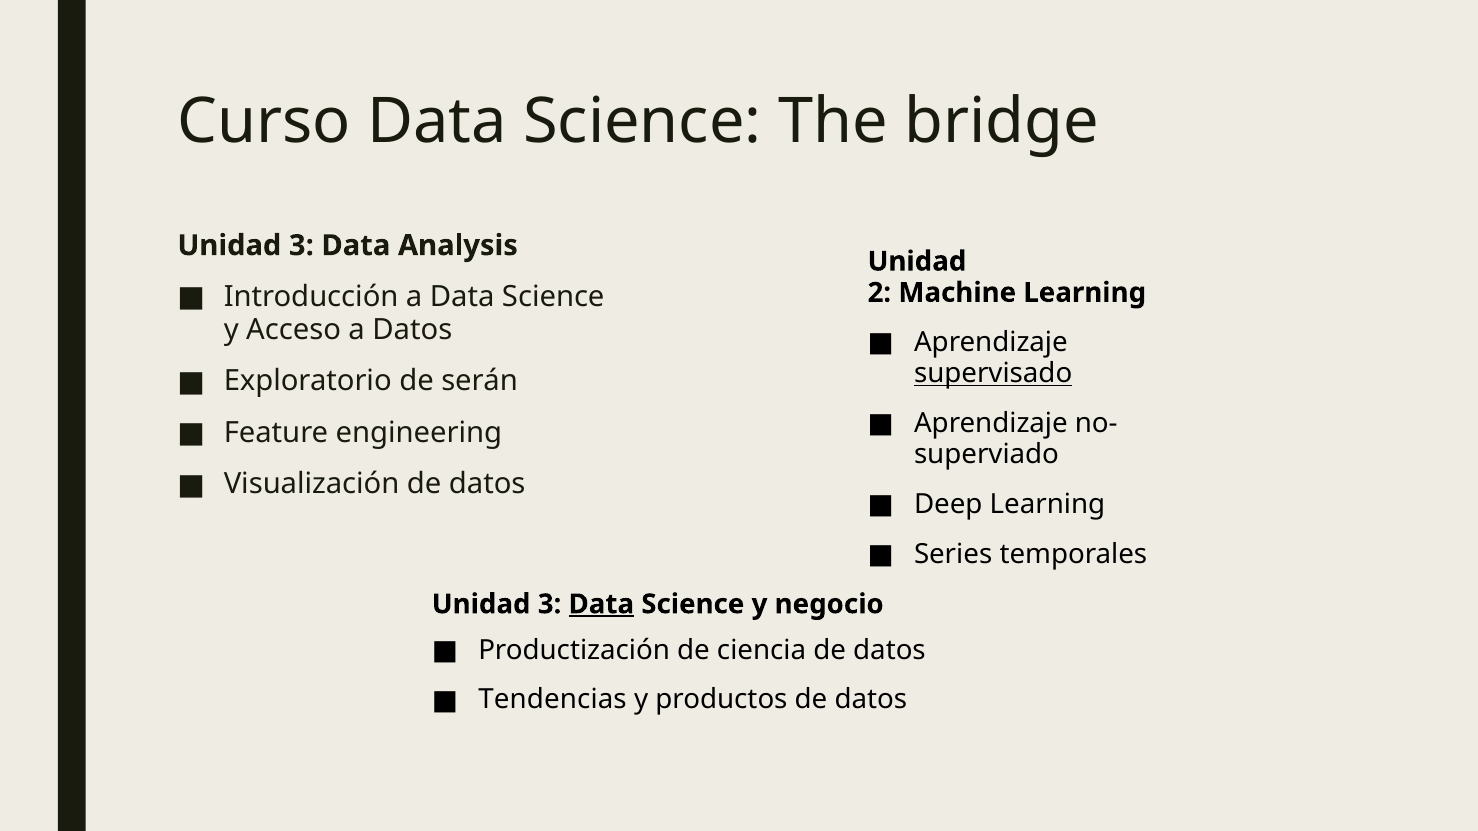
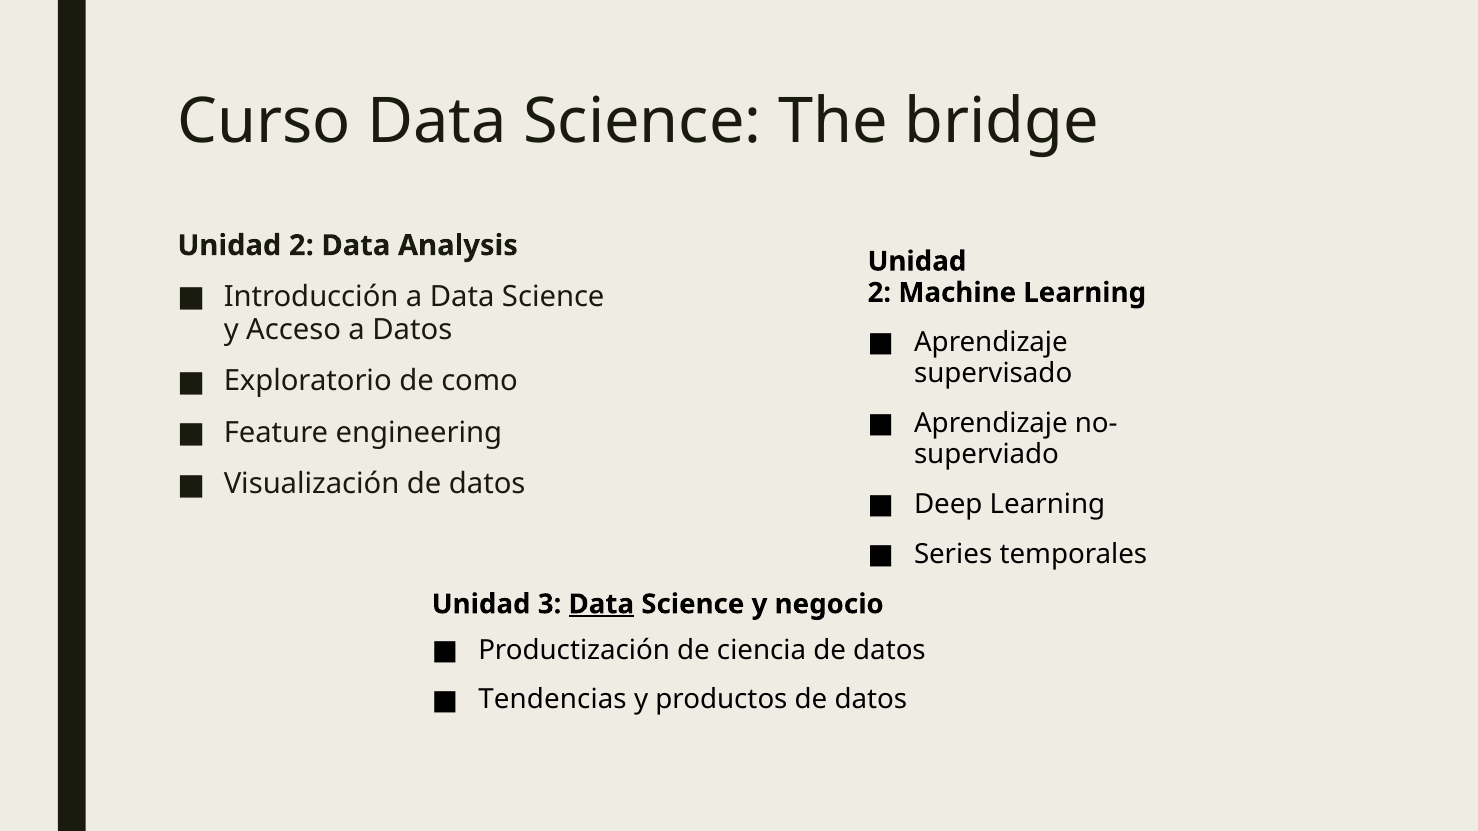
3: 3 -> 2 (301, 246)
supervisado underline: present -> none (993, 374)
serán: serán -> como (480, 381)
